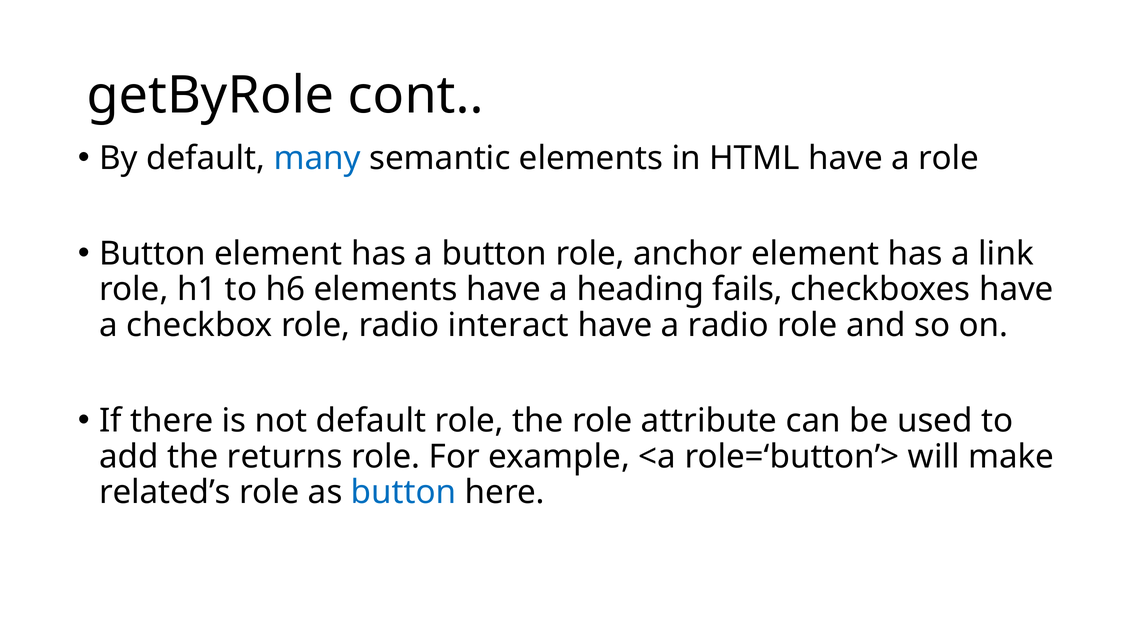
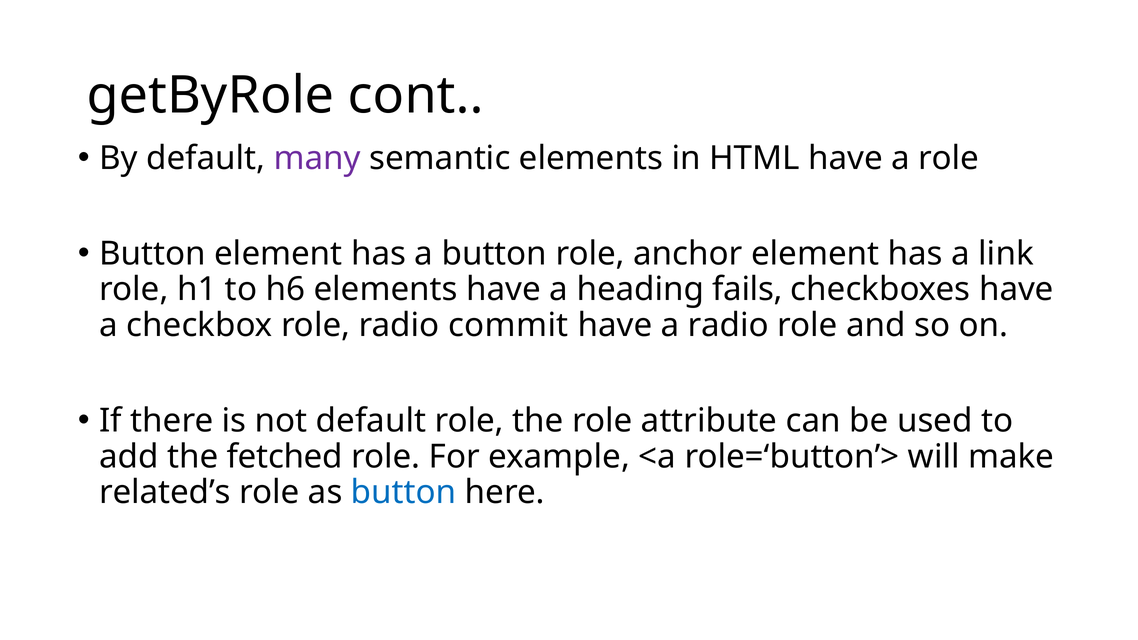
many colour: blue -> purple (317, 158)
interact: interact -> commit (508, 325)
returns: returns -> fetched (285, 457)
